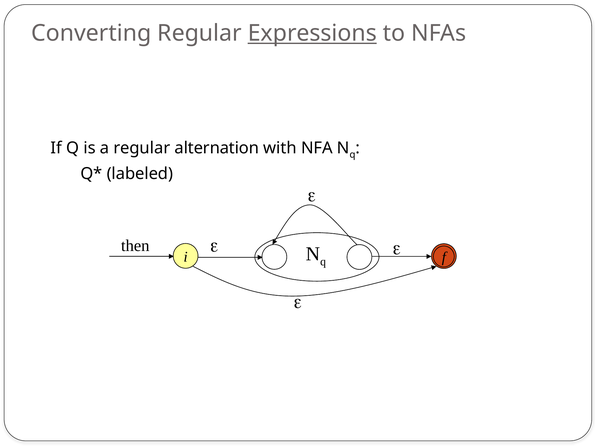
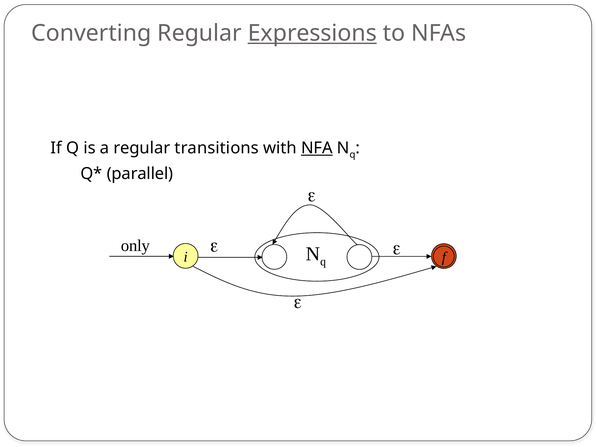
alternation: alternation -> transitions (217, 148)
NFA underline: none -> present (317, 148)
labeled: labeled -> parallel (140, 174)
then: then -> only (135, 246)
